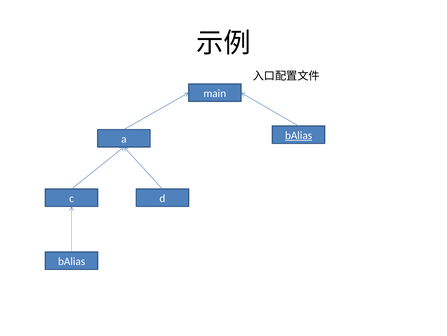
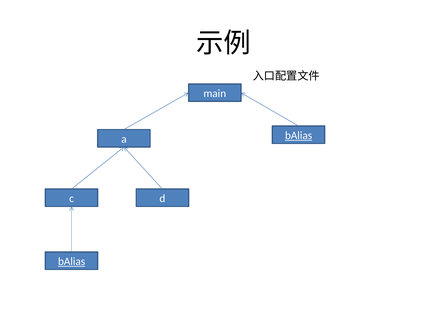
bAlias underline: none -> present (72, 261)
